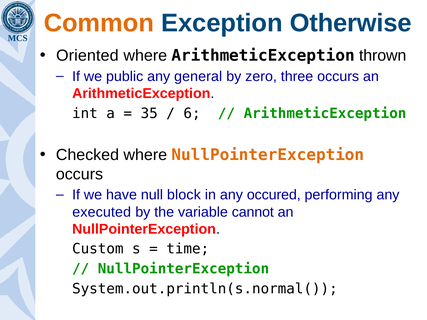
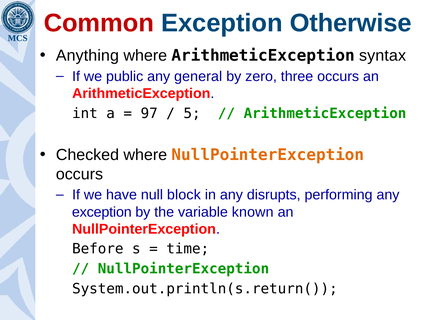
Common colour: orange -> red (99, 23)
Oriented: Oriented -> Anything (87, 56)
thrown: thrown -> syntax (383, 56)
35: 35 -> 97 (149, 113)
6: 6 -> 5 (192, 113)
occured: occured -> disrupts (274, 195)
executed: executed -> exception (102, 212)
cannot: cannot -> known (253, 212)
Custom: Custom -> Before (98, 249)
System.out.println(s.normal(: System.out.println(s.normal( -> System.out.println(s.return( (205, 289)
